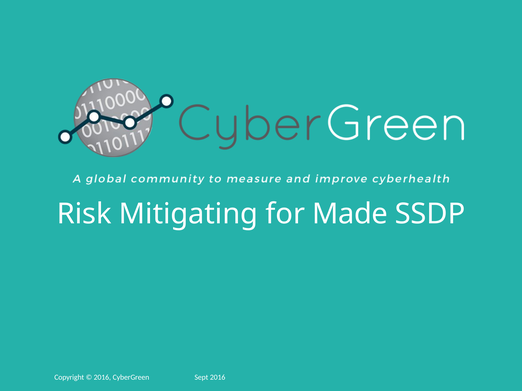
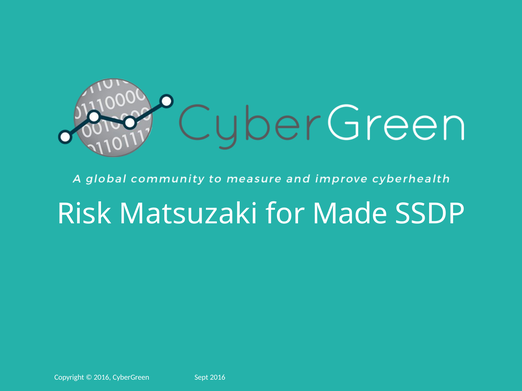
Mitigating: Mitigating -> Matsuzaki (188, 214)
